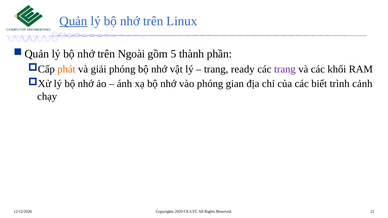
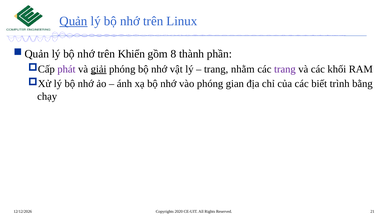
Ngoài: Ngoài -> Khiển (131, 54)
5: 5 -> 8 (173, 54)
phát colour: orange -> purple (66, 69)
giải underline: none -> present (99, 69)
ready: ready -> nhằm (243, 69)
cảnh: cảnh -> bằng (362, 84)
